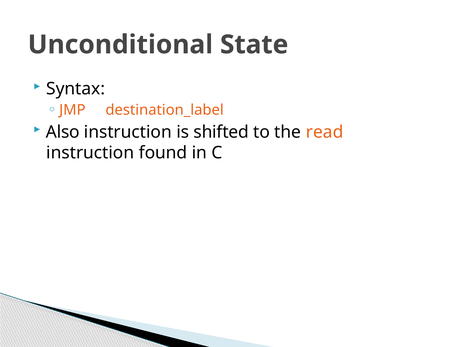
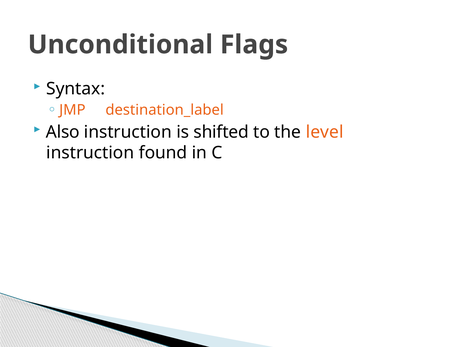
State: State -> Flags (254, 45)
read: read -> level (325, 132)
